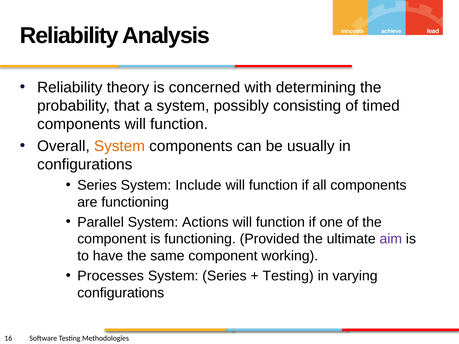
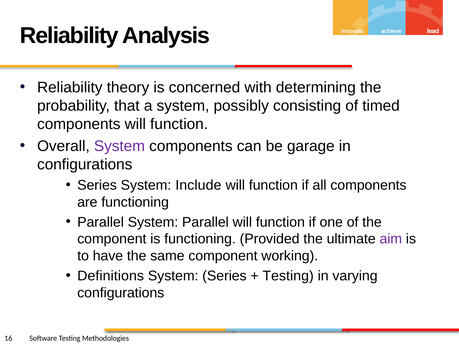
System colour: orange -> purple (119, 146)
usually: usually -> garage (311, 146)
System Actions: Actions -> Parallel (205, 222)
Processes: Processes -> Definitions (111, 276)
